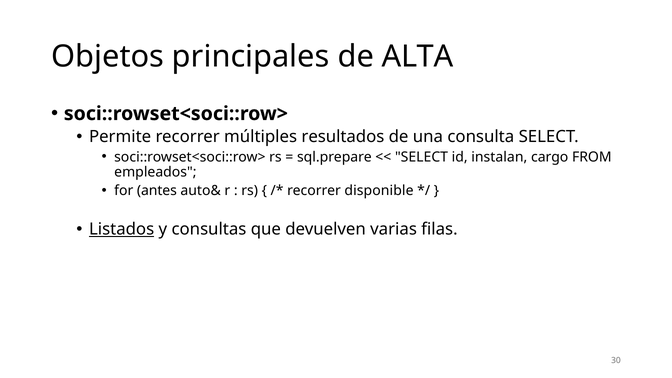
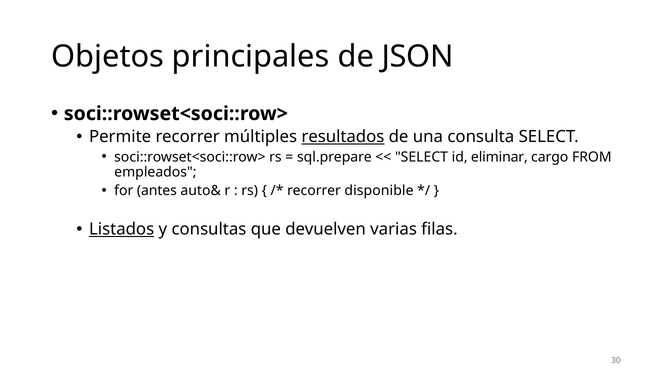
ALTA: ALTA -> JSON (417, 56)
resultados underline: none -> present (343, 137)
instalan: instalan -> eliminar (499, 157)
